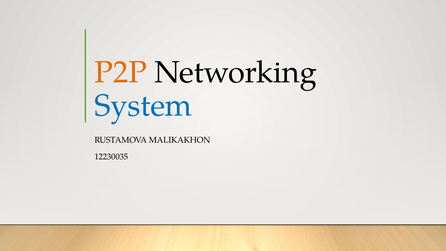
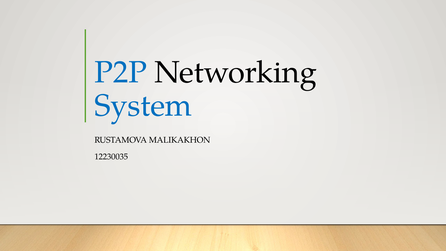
P2P colour: orange -> blue (121, 72)
